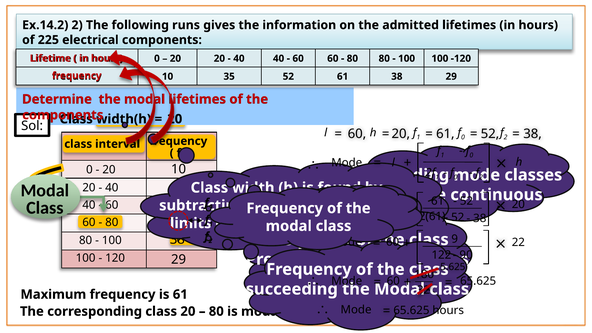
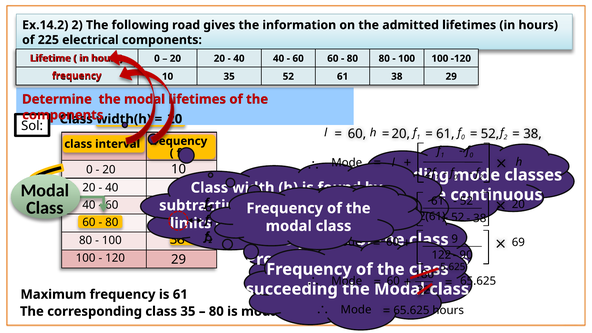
runs: runs -> road (186, 25)
22: 22 -> 69 (518, 242)
class 20: 20 -> 35 (188, 311)
